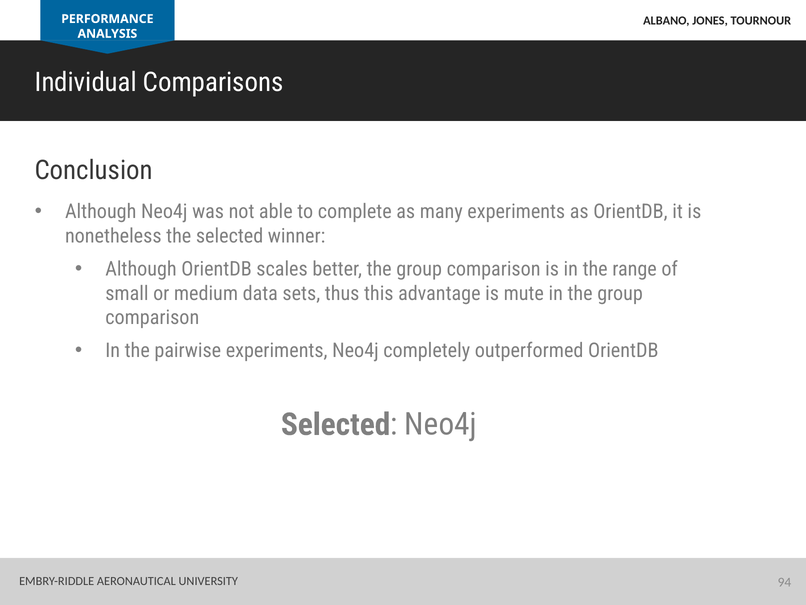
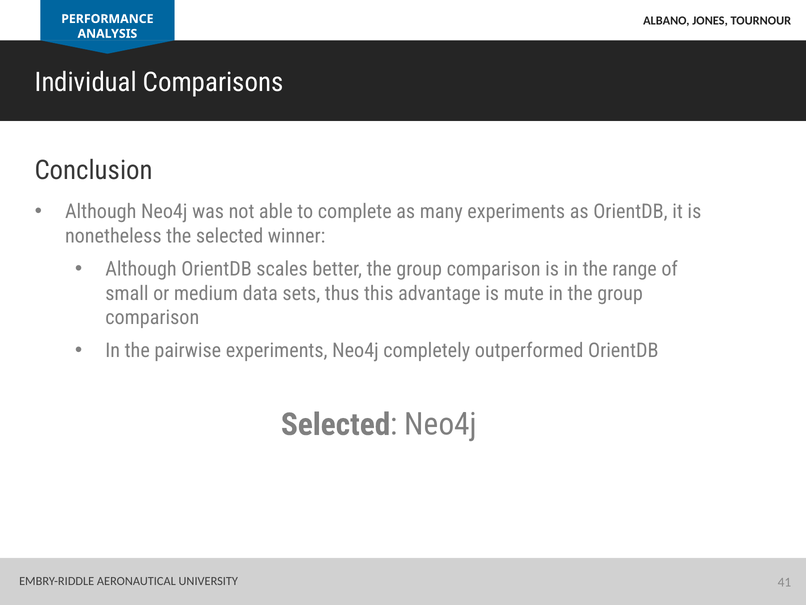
94: 94 -> 41 (784, 582)
